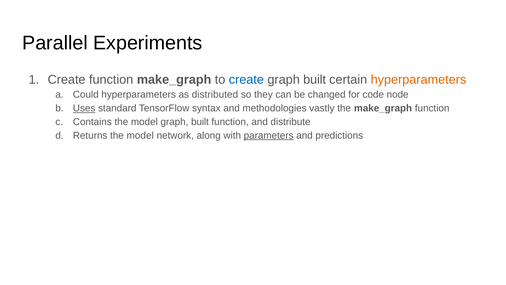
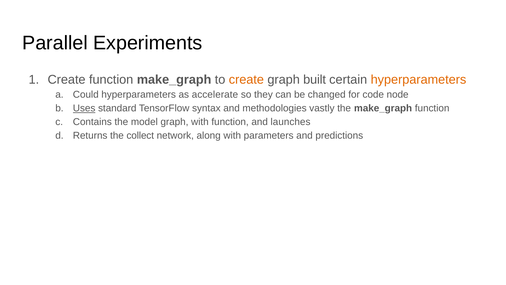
create colour: blue -> orange (246, 80)
distributed: distributed -> accelerate (215, 95)
model graph built: built -> with (200, 122)
distribute: distribute -> launches (291, 122)
Returns the model: model -> collect (140, 135)
parameters underline: present -> none (269, 135)
